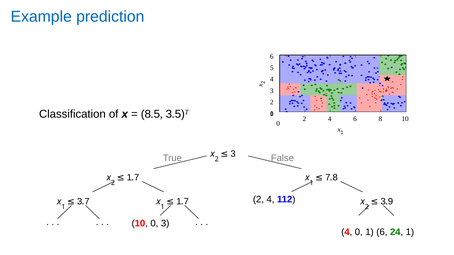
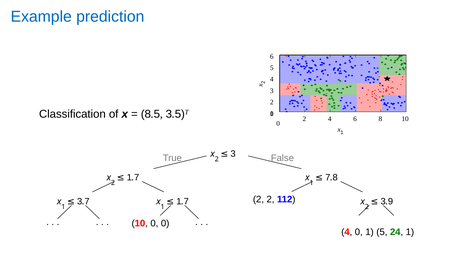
4: 4 -> 2 (270, 200)
10 0 3: 3 -> 0 (165, 224)
0 1 6: 6 -> 5 (382, 233)
